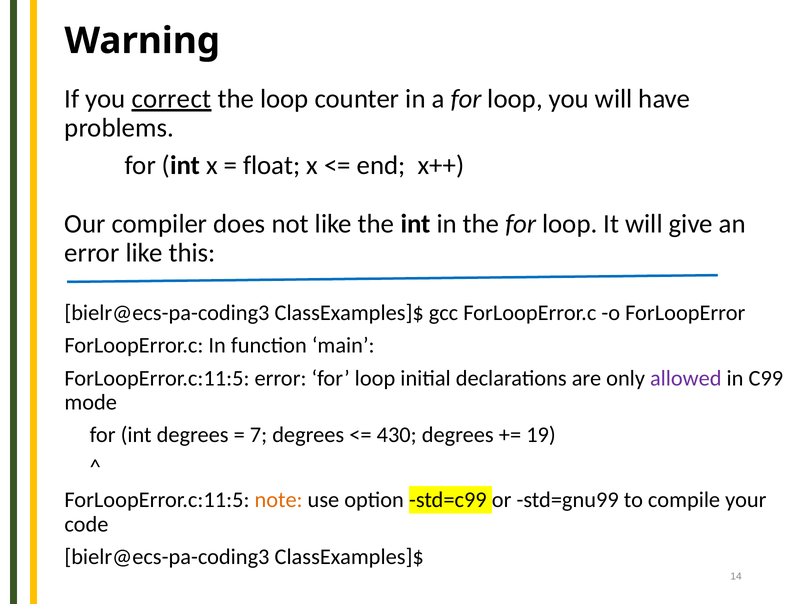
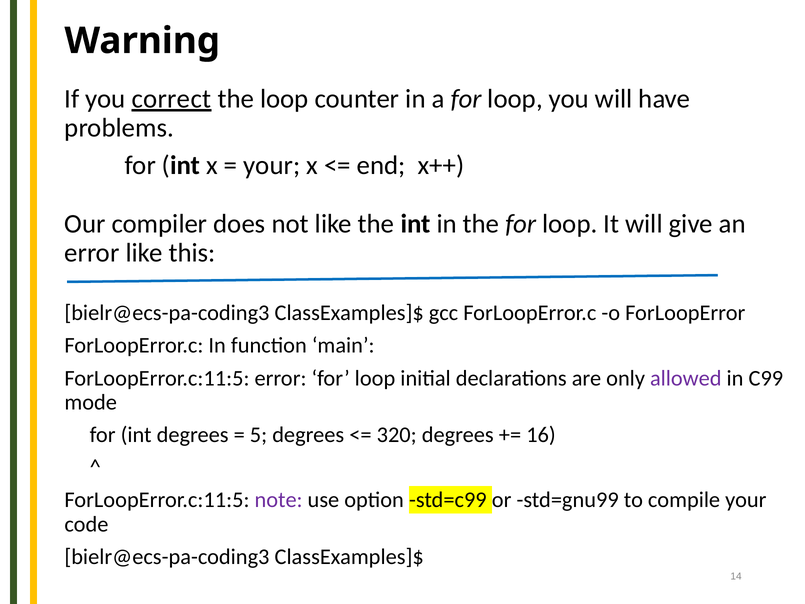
float: float -> your (272, 165)
7: 7 -> 5 (259, 435)
430: 430 -> 320 (397, 435)
19: 19 -> 16 (541, 435)
note colour: orange -> purple (279, 500)
